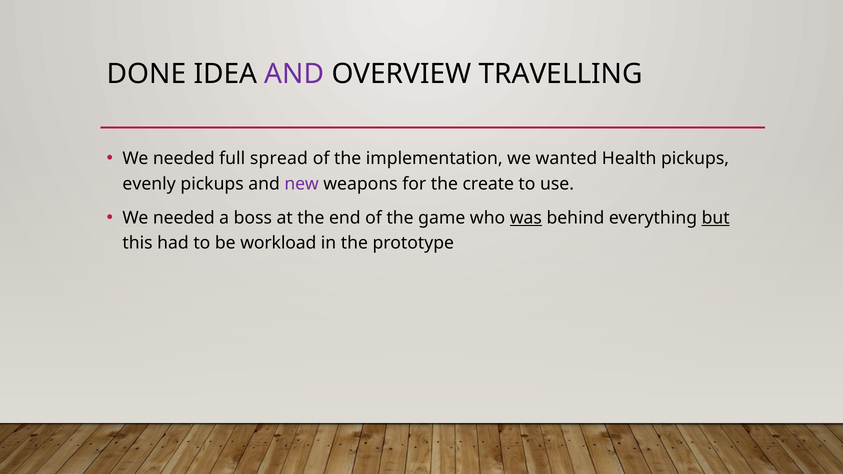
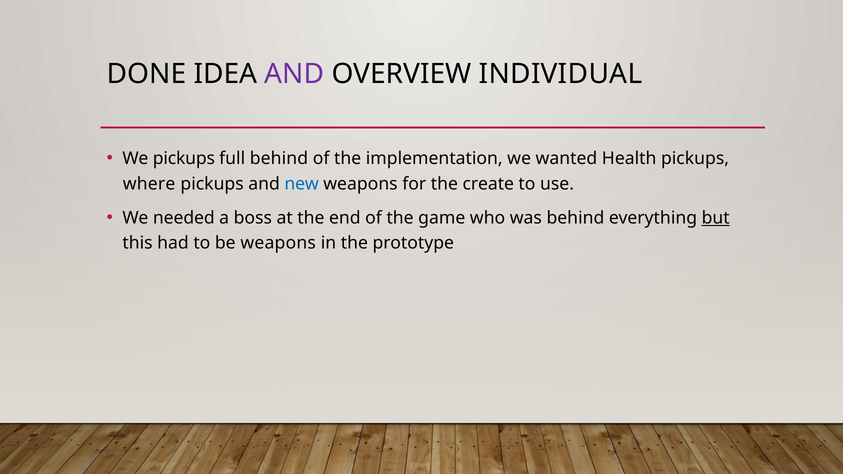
TRAVELLING: TRAVELLING -> INDIVIDUAL (561, 74)
needed: needed -> pickups (184, 159)
full spread: spread -> behind (279, 159)
evenly: evenly -> where (149, 184)
new colour: purple -> blue (302, 184)
was underline: present -> none (526, 218)
be workload: workload -> weapons (278, 243)
